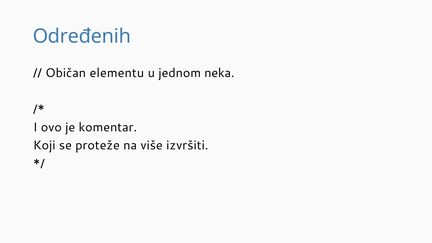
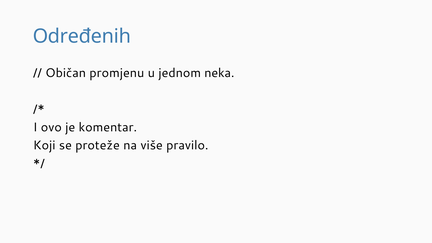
elementu: elementu -> promjenu (117, 73)
izvršiti: izvršiti -> pravilo (187, 145)
